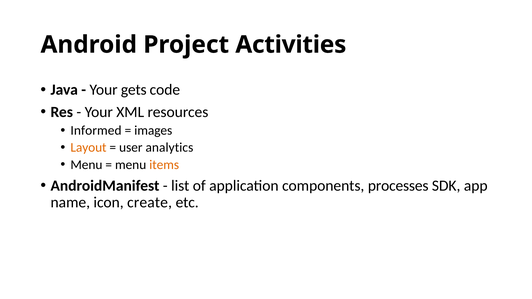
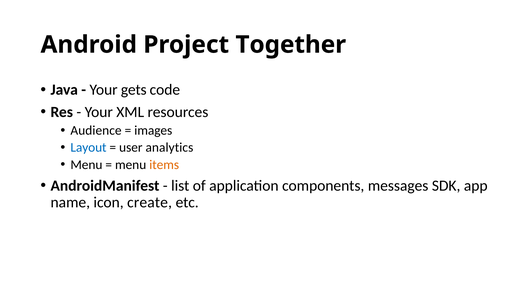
Activities: Activities -> Together (291, 45)
Informed: Informed -> Audience (96, 131)
Layout colour: orange -> blue (89, 148)
processes: processes -> messages (398, 186)
